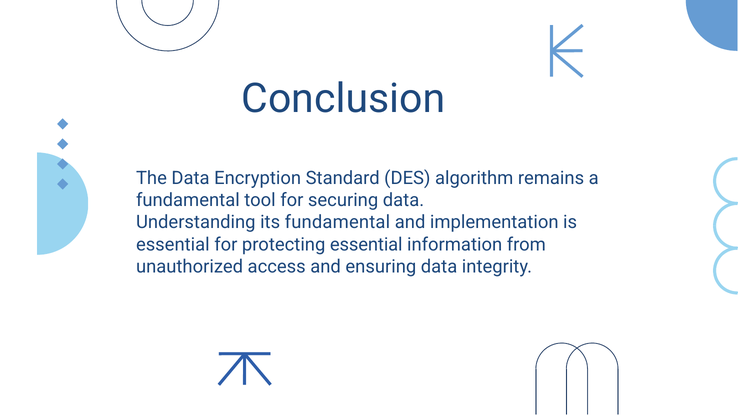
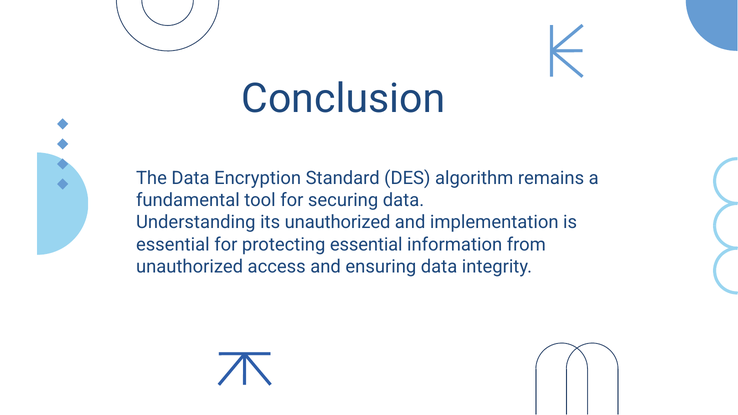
its fundamental: fundamental -> unauthorized (338, 223)
